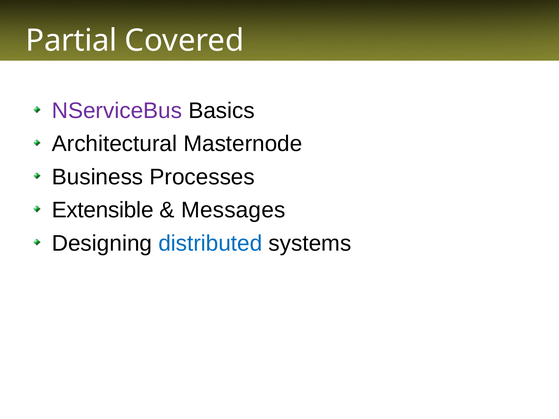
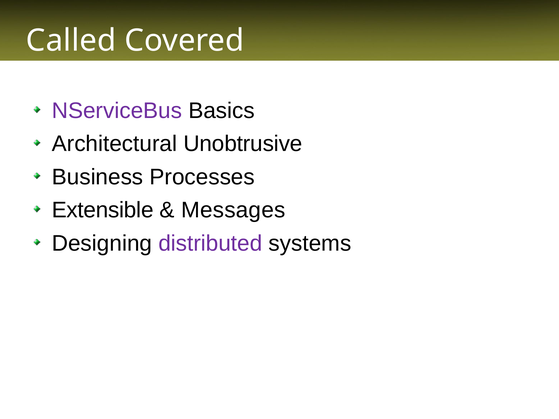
Partial: Partial -> Called (71, 41)
Masternode: Masternode -> Unobtrusive (243, 144)
distributed colour: blue -> purple (210, 243)
